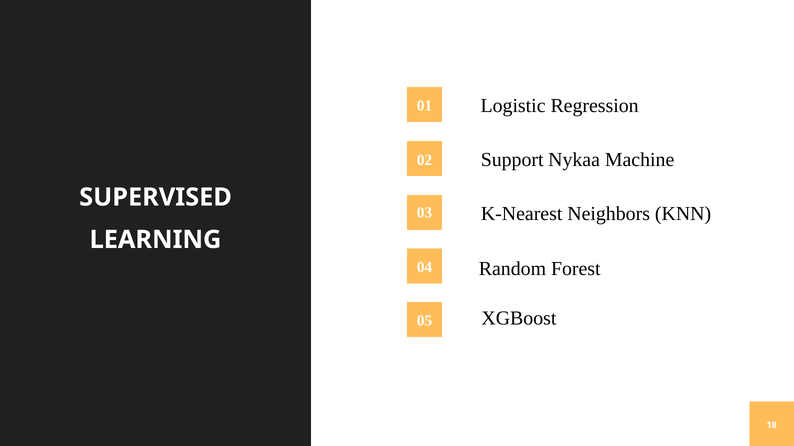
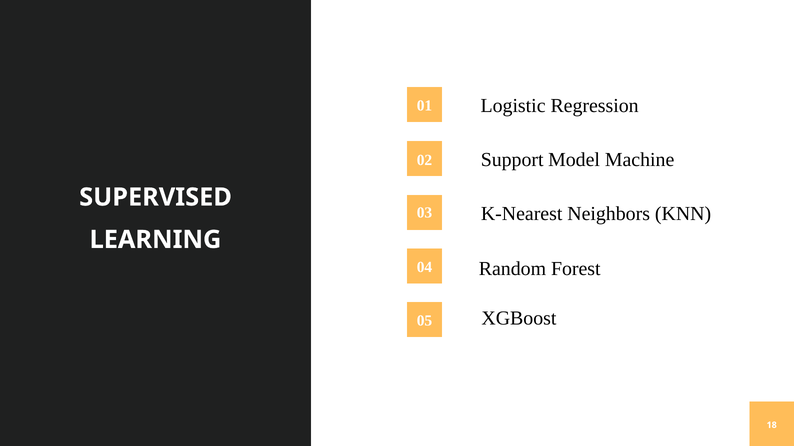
Nykaa: Nykaa -> Model (574, 160)
